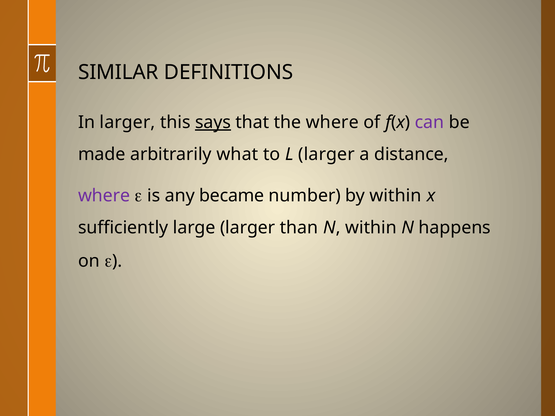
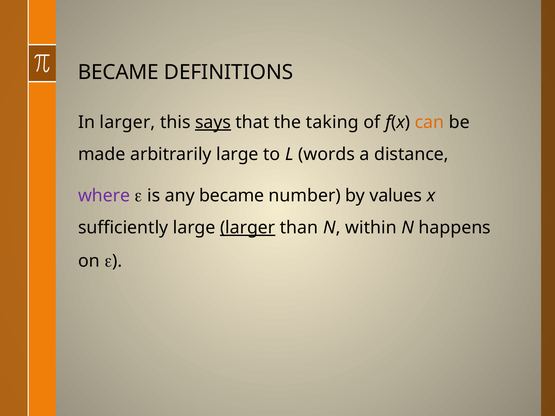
SIMILAR: SIMILAR -> BECAME (118, 72)
the where: where -> taking (332, 122)
can colour: purple -> orange (429, 122)
arbitrarily what: what -> large (237, 154)
L larger: larger -> words (327, 154)
by within: within -> values (396, 196)
larger underline: none -> present (248, 228)
